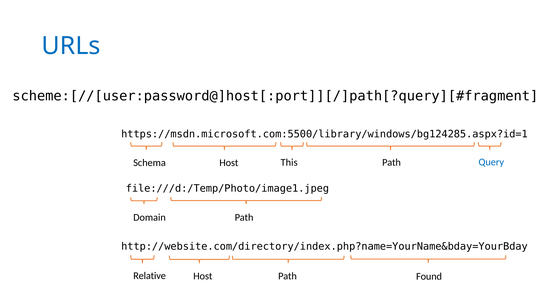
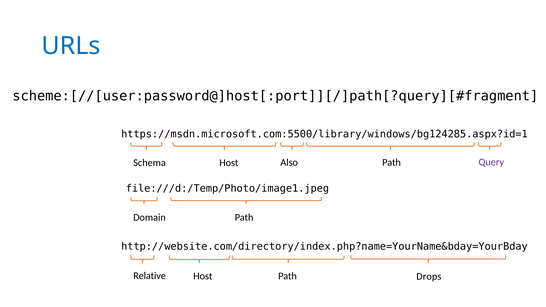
This: This -> Also (289, 163)
Query colour: blue -> purple (491, 162)
Found: Found -> Drops (429, 277)
